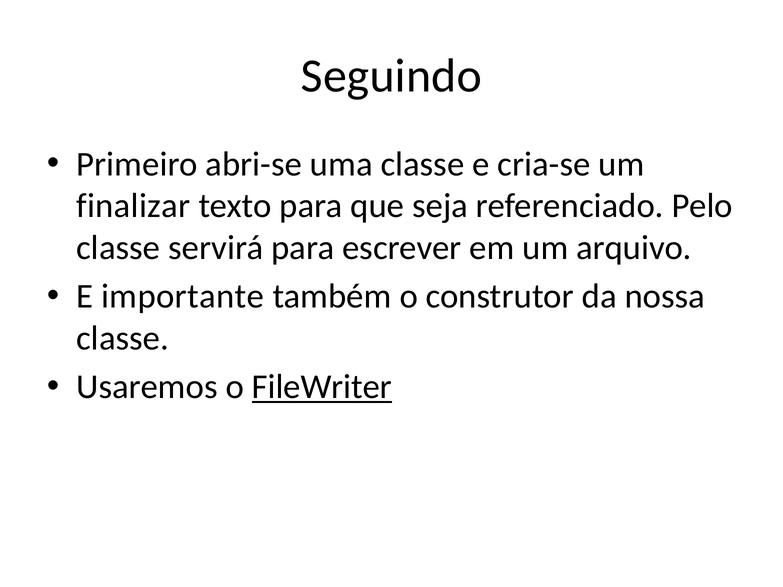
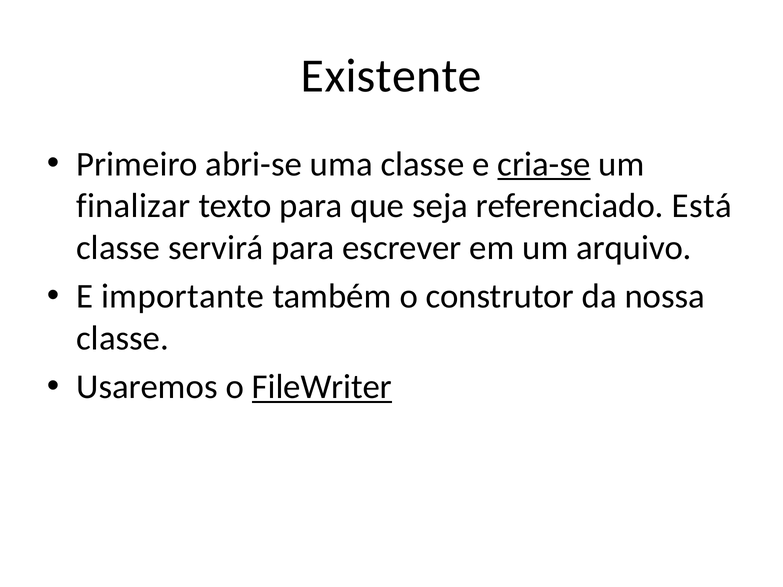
Seguindo: Seguindo -> Existente (391, 76)
cria-se underline: none -> present (544, 164)
Pelo: Pelo -> Está (702, 206)
